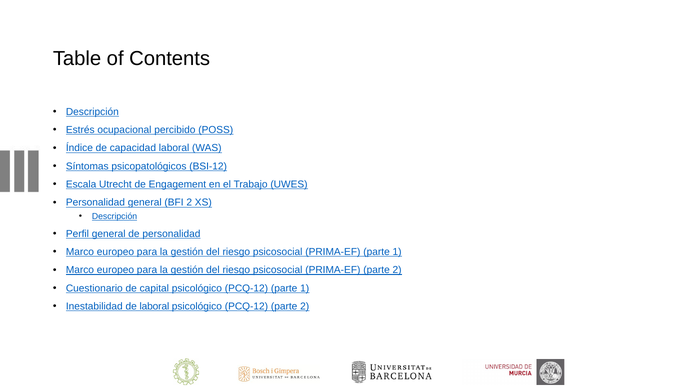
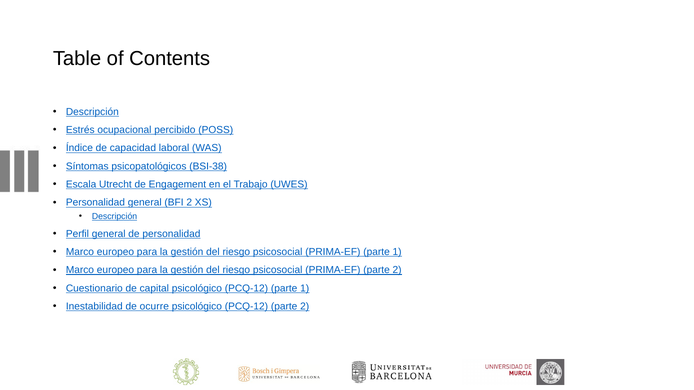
BSI-12: BSI-12 -> BSI-38 (208, 166)
de laboral: laboral -> ocurre (154, 307)
